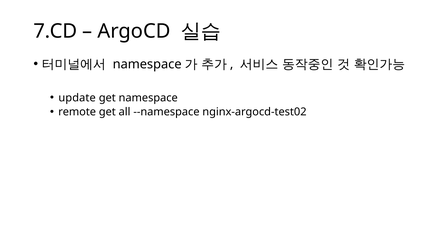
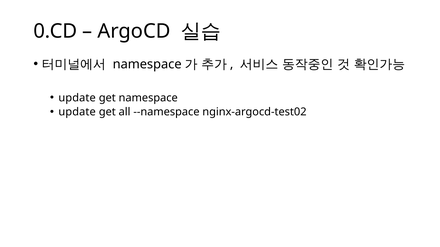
7.CD: 7.CD -> 0.CD (55, 31)
remote: remote -> update (77, 112)
